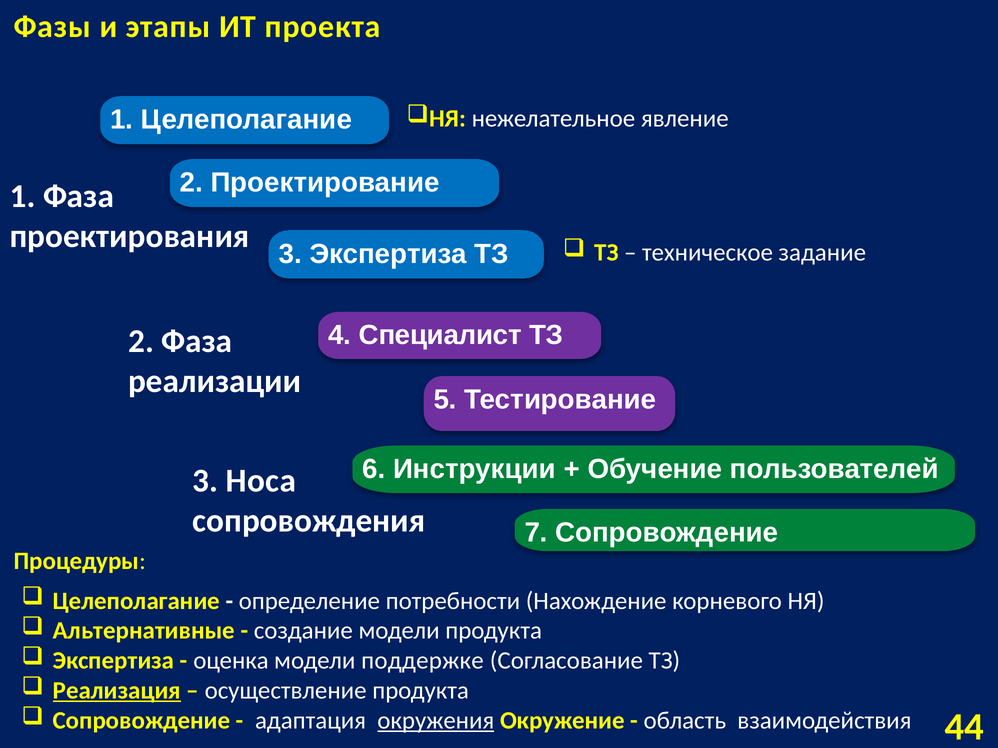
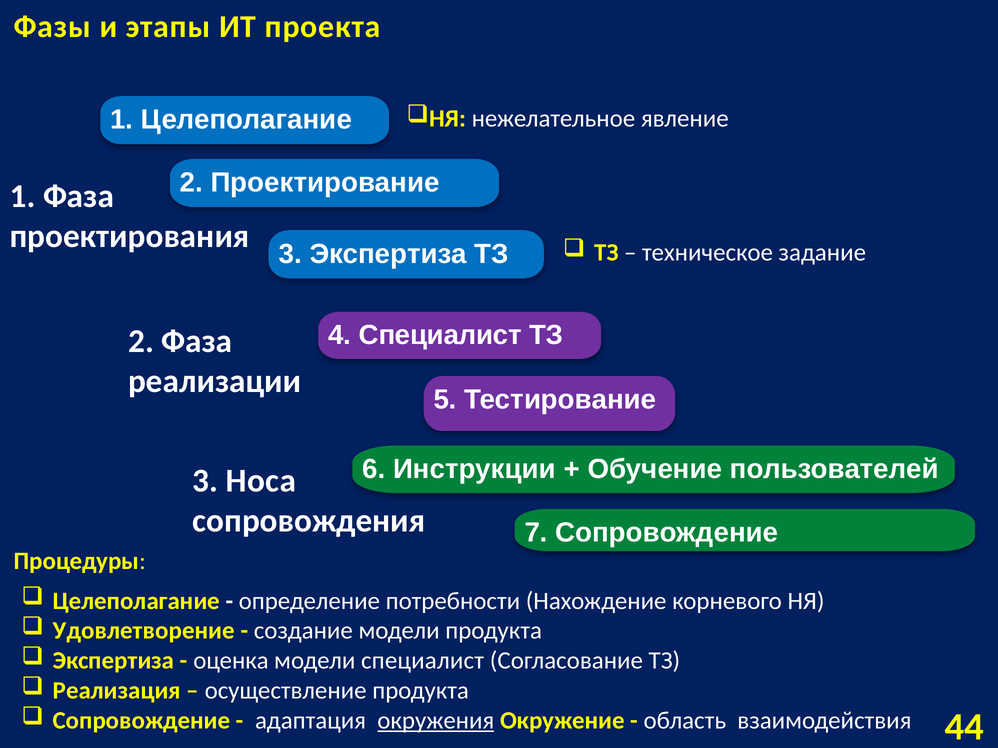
Альтернативные: Альтернативные -> Удовлетворение (144, 631)
модели поддержке: поддержке -> специалист (423, 661)
Реализация underline: present -> none (117, 691)
